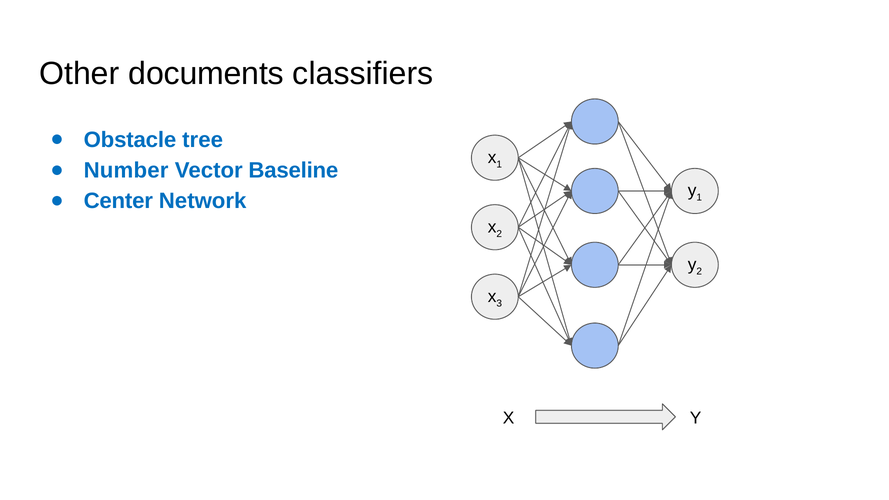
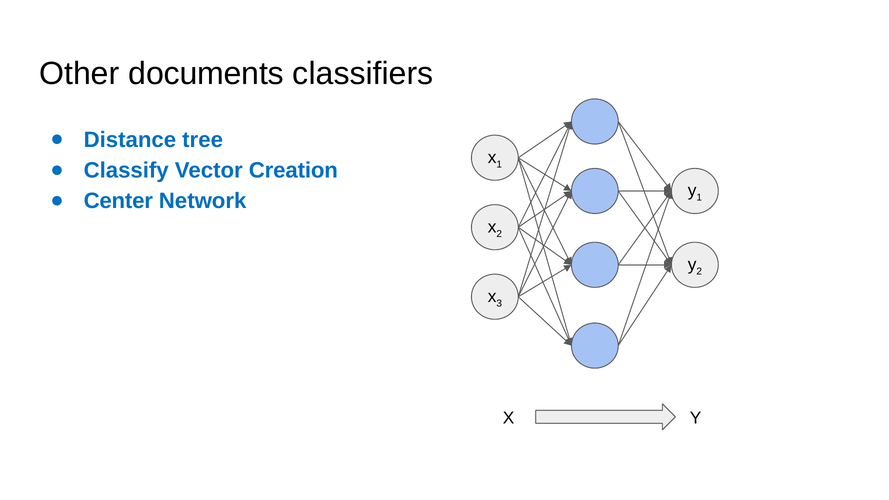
Obstacle: Obstacle -> Distance (130, 140)
Number: Number -> Classify (126, 170)
Baseline: Baseline -> Creation (293, 170)
